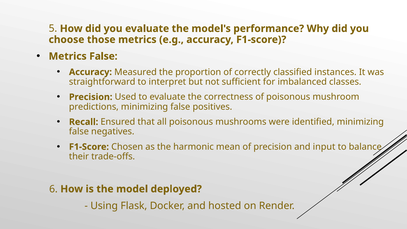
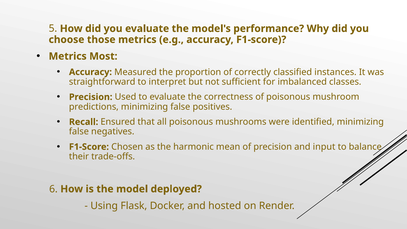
Metrics False: False -> Most (103, 56)
